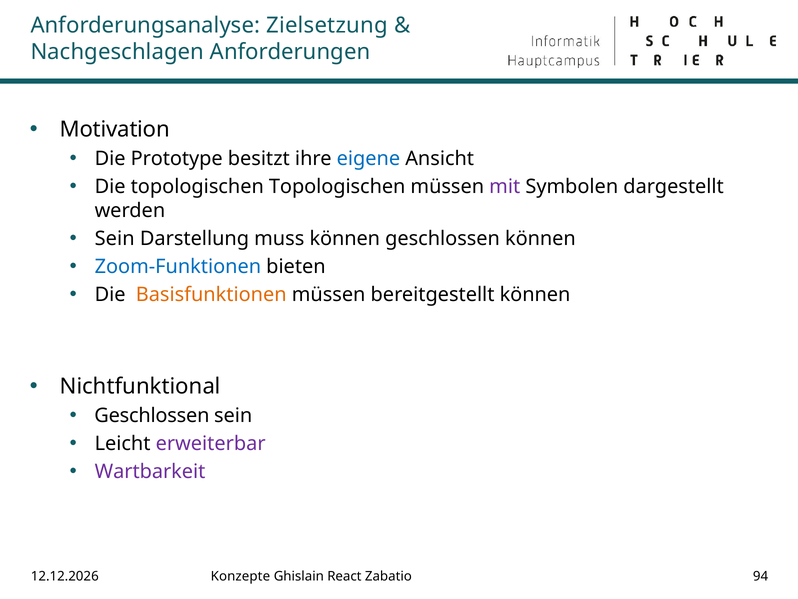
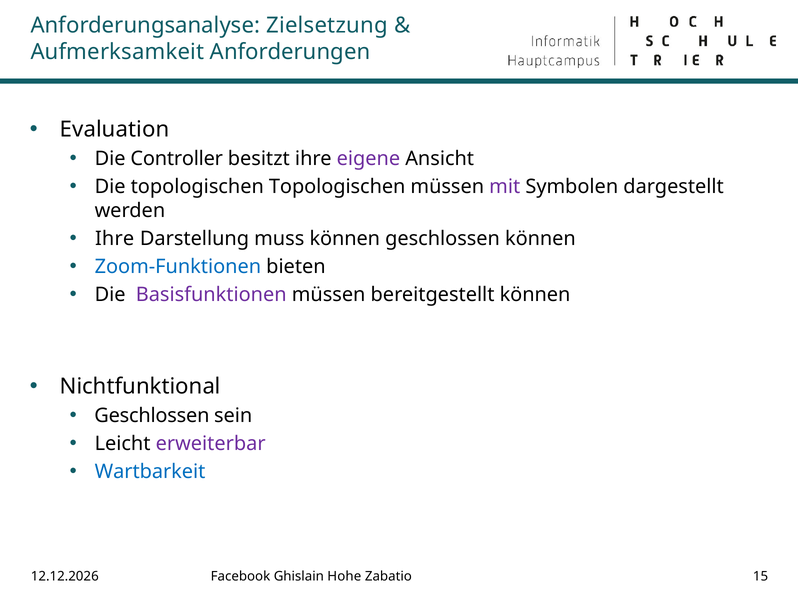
Nachgeschlagen: Nachgeschlagen -> Aufmerksamkeit (117, 52)
Motivation: Motivation -> Evaluation (115, 130)
Prototype: Prototype -> Controller (177, 159)
eigene colour: blue -> purple (368, 159)
Sein: Sein -> Ihre (115, 238)
Basisfunktionen colour: orange -> purple (211, 294)
Wartbarkeit colour: purple -> blue (150, 471)
Konzepte: Konzepte -> Facebook (240, 576)
React: React -> Hohe (344, 576)
94: 94 -> 15 (761, 576)
